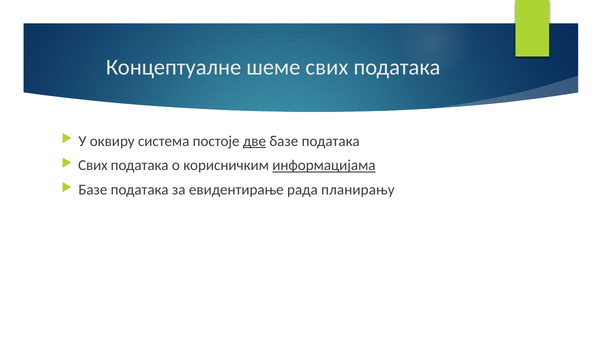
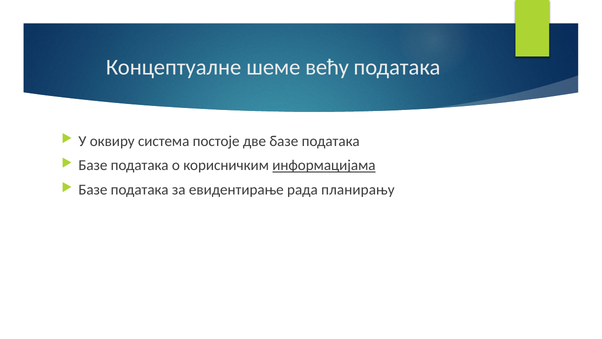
шеме свих: свих -> већу (327, 67)
две underline: present -> none (254, 141)
Свих: Свих -> Базе (93, 165)
